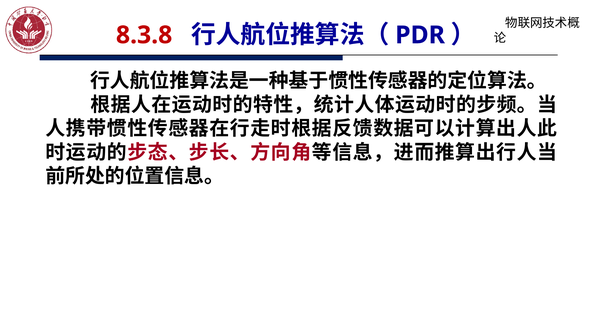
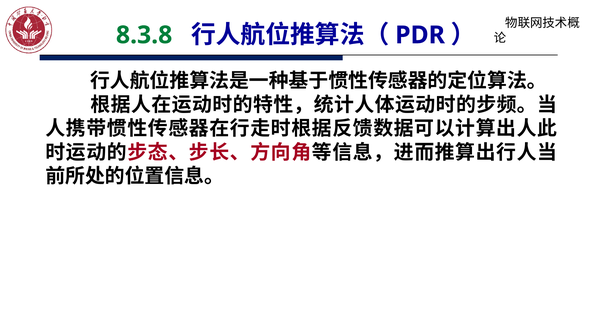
8.3.8 colour: red -> green (144, 35)
